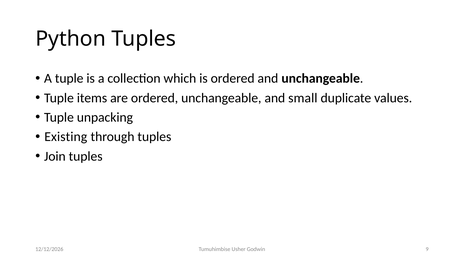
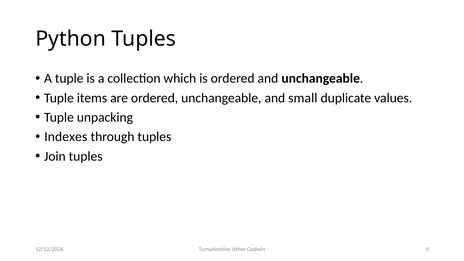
Existing: Existing -> Indexes (66, 137)
